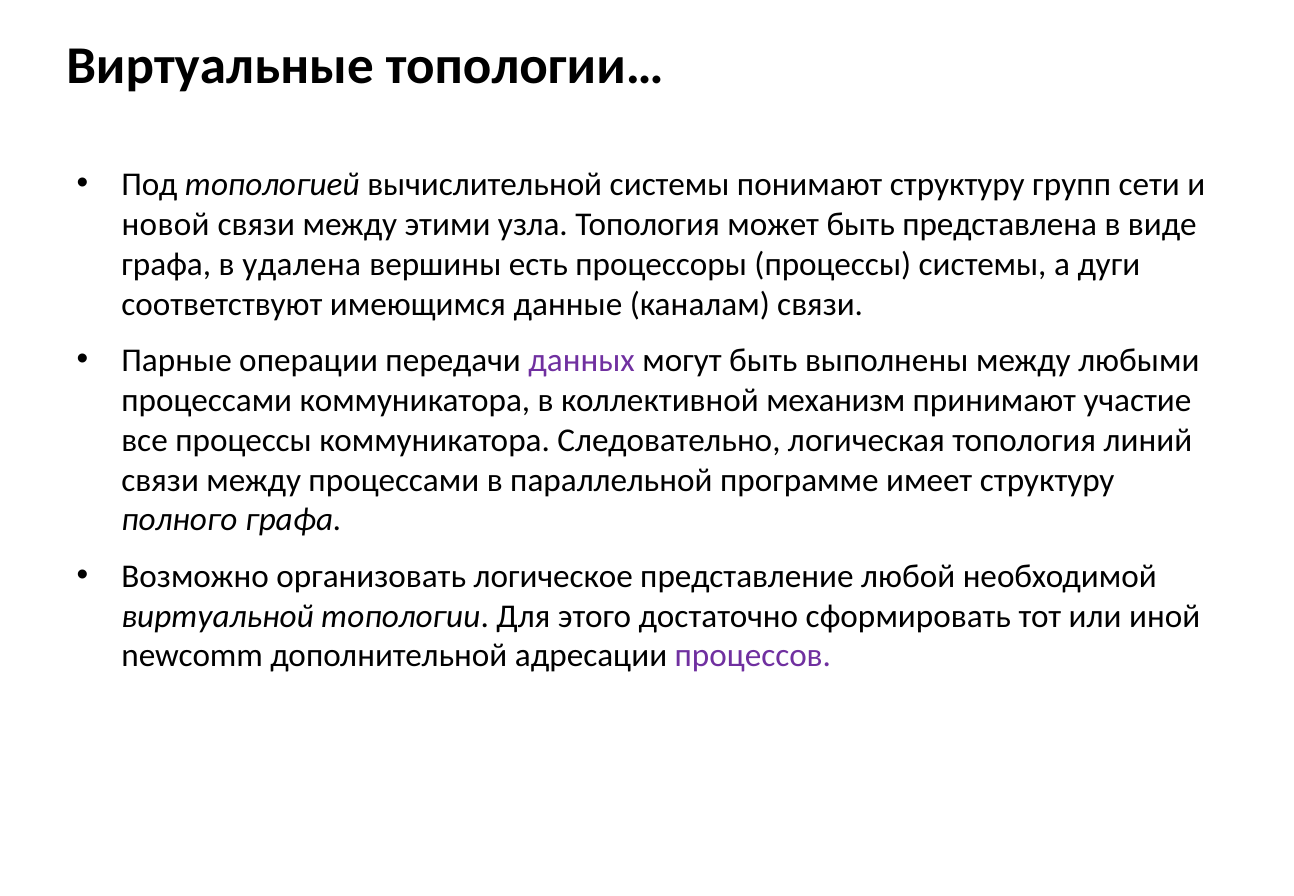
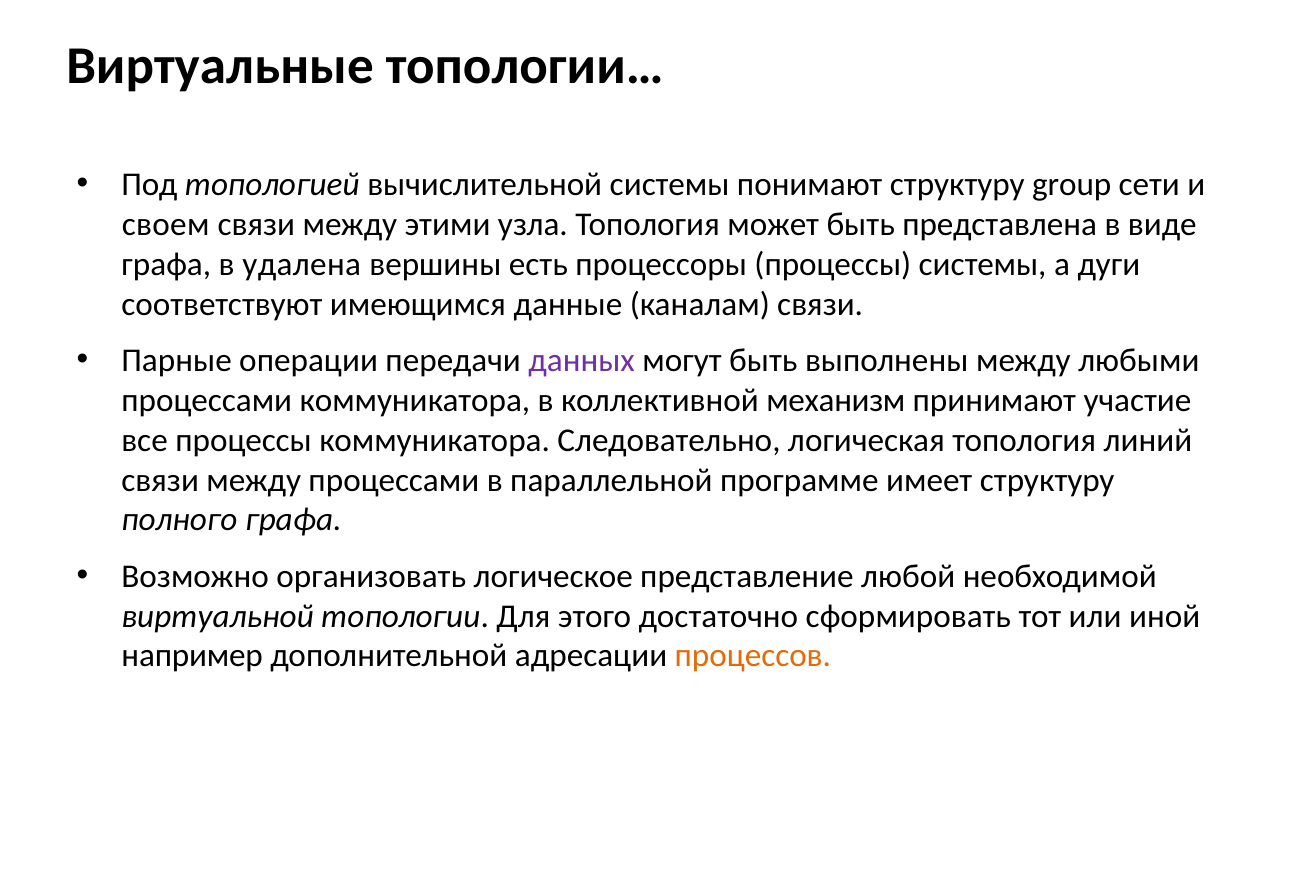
групп: групп -> group (1072, 185)
новой: новой -> своем (166, 224)
newcomm: newcomm -> например (192, 656)
процессов colour: purple -> orange (753, 656)
